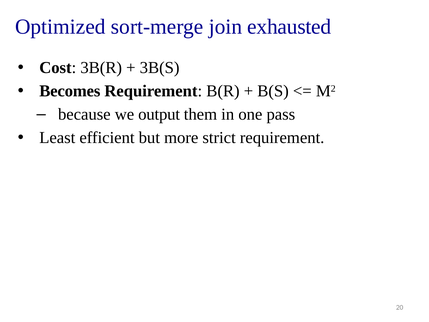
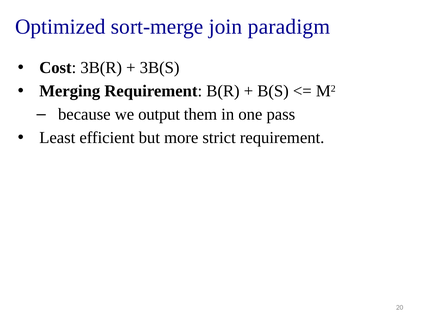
exhausted: exhausted -> paradigm (289, 27)
Becomes: Becomes -> Merging (70, 91)
